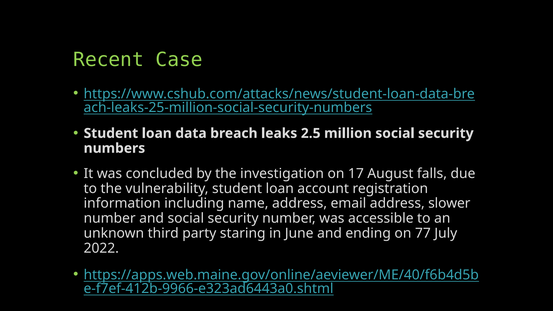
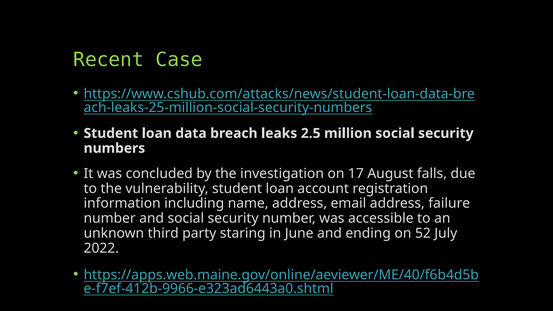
slower: slower -> failure (449, 203)
77: 77 -> 52 (423, 233)
